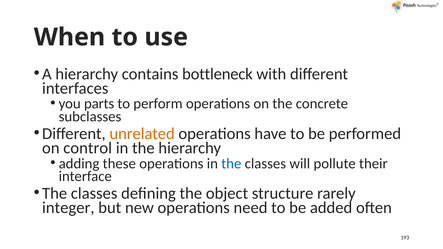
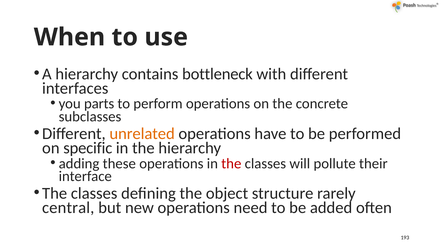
control: control -> specific (88, 148)
the colour: blue -> red (231, 164)
integer: integer -> central (68, 208)
